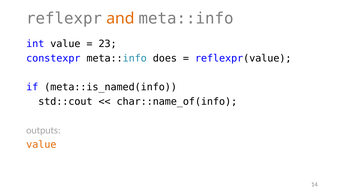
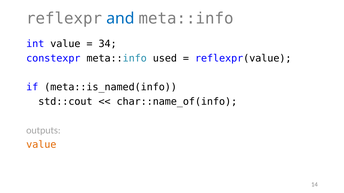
and colour: orange -> blue (120, 19)
23: 23 -> 34 (108, 44)
does: does -> used (165, 58)
